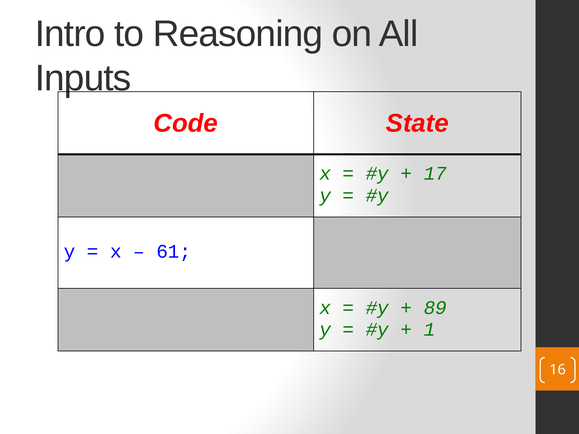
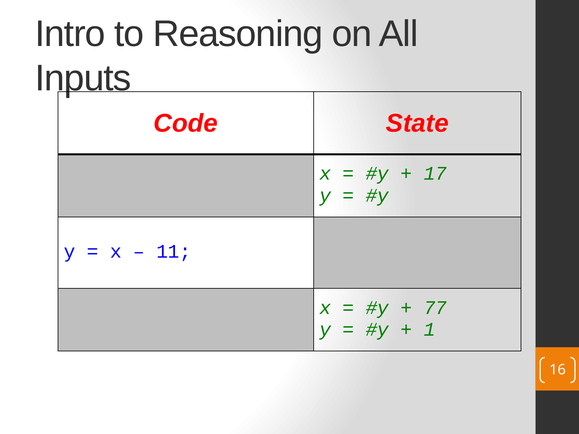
61: 61 -> 11 (174, 252)
89: 89 -> 77 (435, 308)
